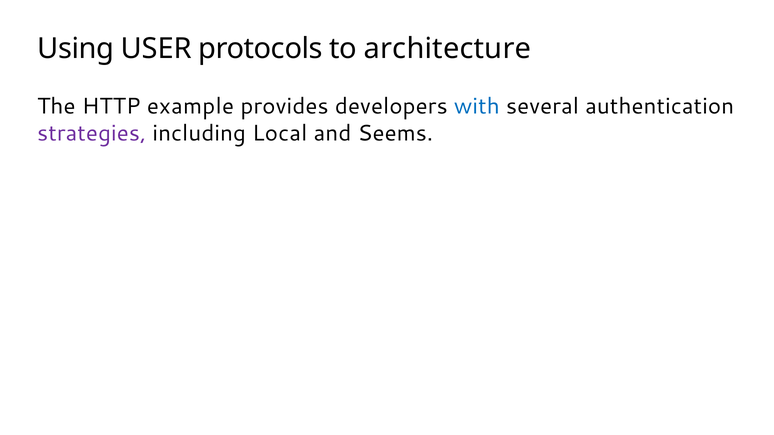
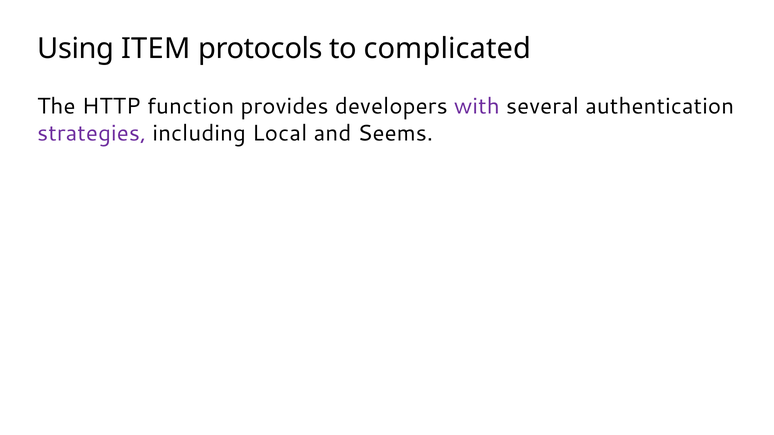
USER: USER -> ITEM (156, 48)
architecture: architecture -> complicated (447, 48)
example: example -> function (191, 106)
with colour: blue -> purple (477, 106)
